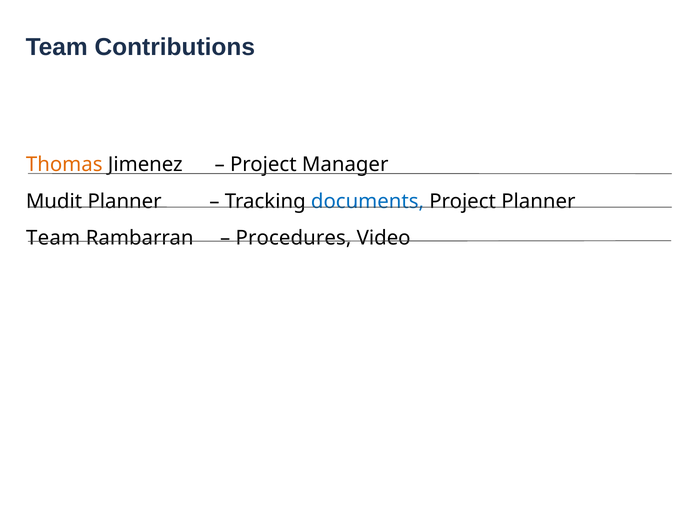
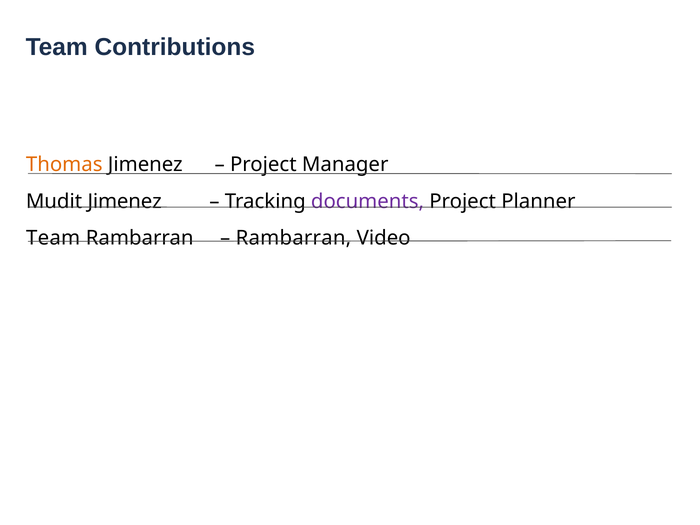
Mudit Planner: Planner -> Jimenez (125, 201)
documents colour: blue -> purple (367, 201)
Procedures: Procedures -> Rambarran (293, 238)
